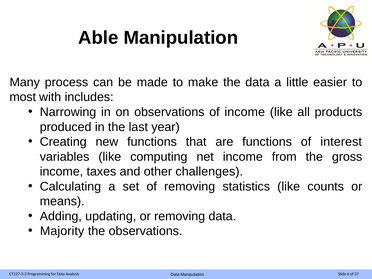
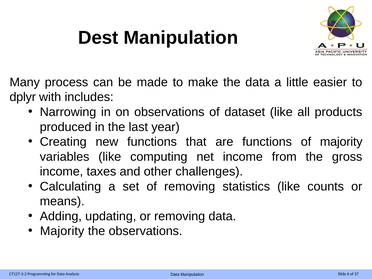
Able: Able -> Dest (98, 38)
most: most -> dplyr (23, 97)
of income: income -> dataset (245, 112)
of interest: interest -> majority (341, 142)
